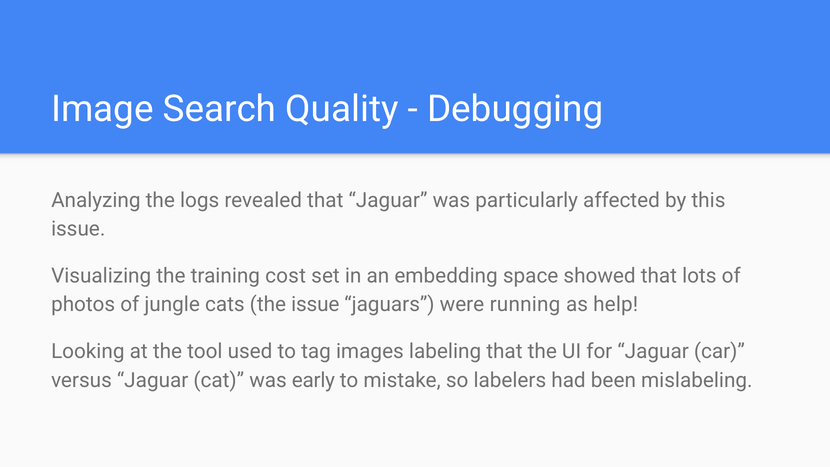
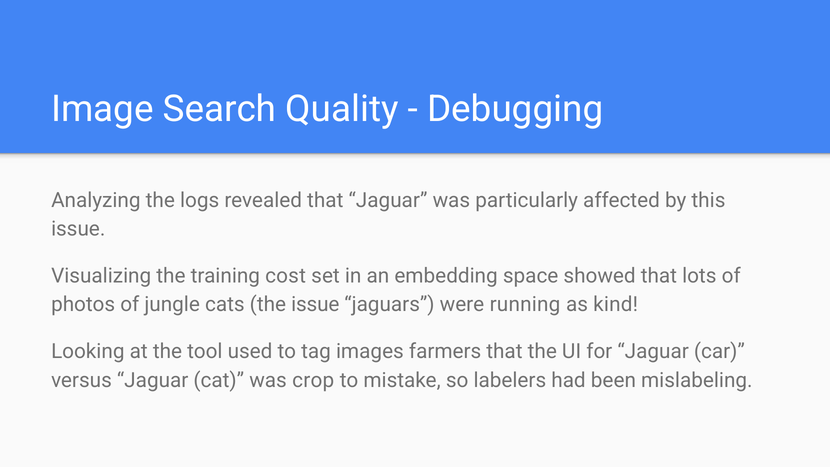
help: help -> kind (616, 304)
labeling: labeling -> farmers (445, 351)
early: early -> crop (313, 380)
